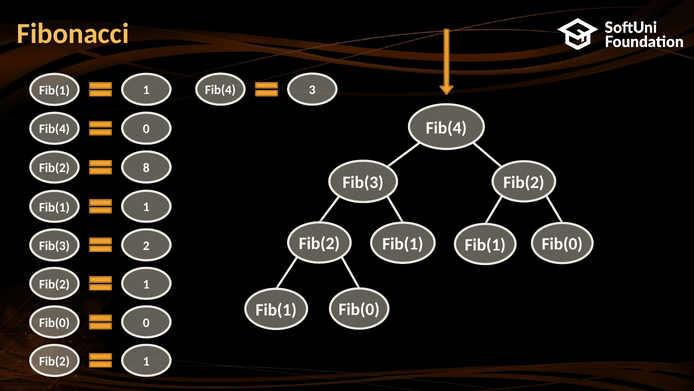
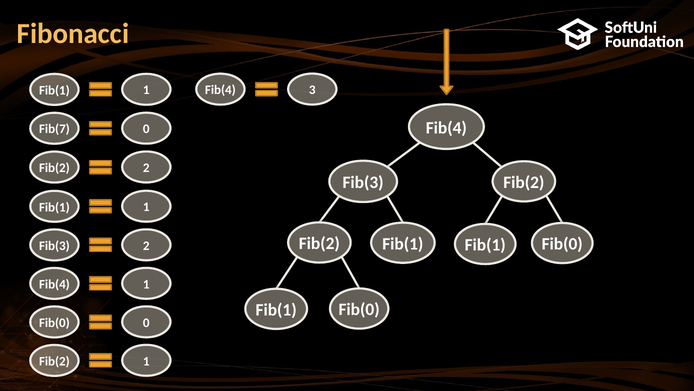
Fib(4: Fib(4 -> Fib(7 (54, 129)
Fib(2 8: 8 -> 2 (146, 168)
Fib(2: Fib(2 -> Fib(4 (54, 284)
